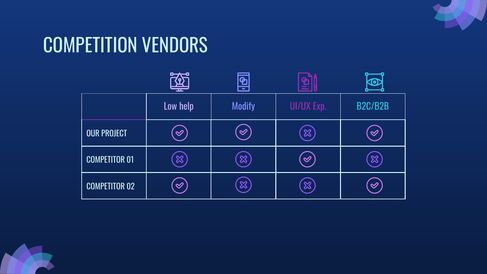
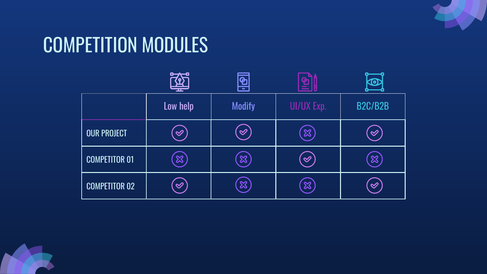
VENDORS: VENDORS -> MODULES (175, 46)
